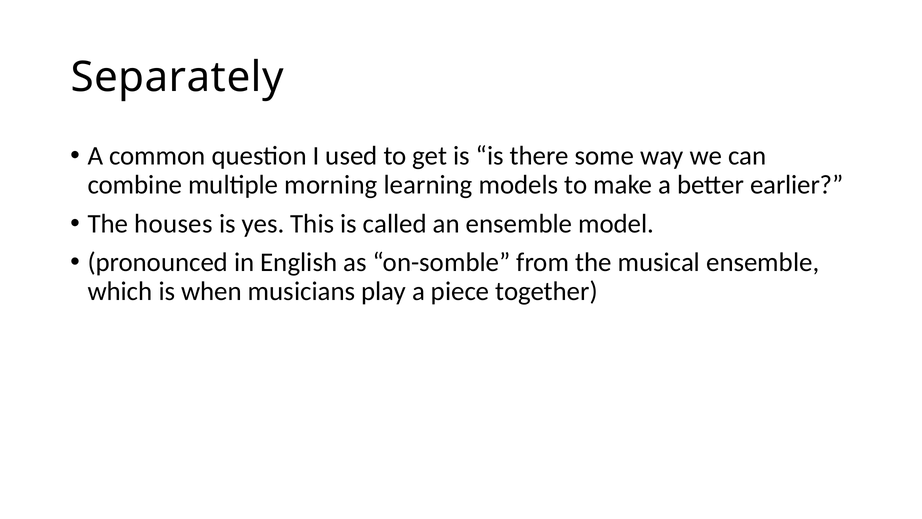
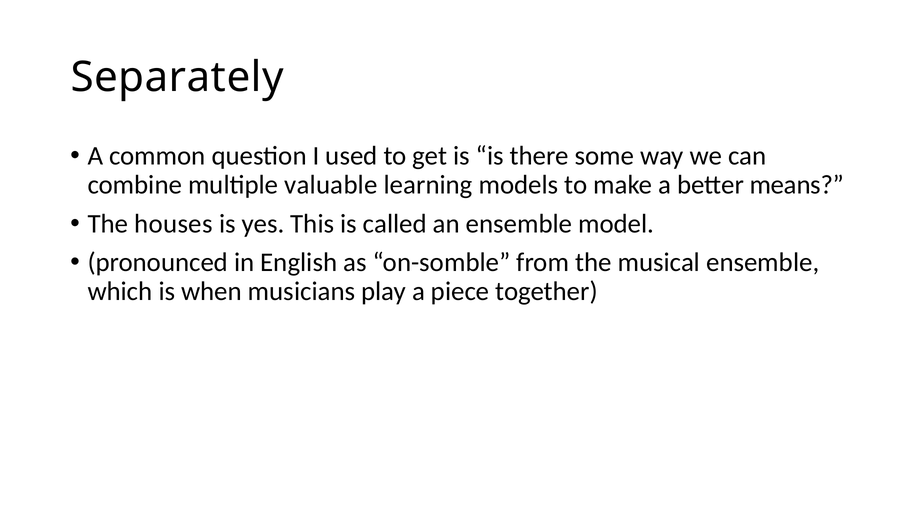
morning: morning -> valuable (331, 185)
earlier: earlier -> means (797, 185)
